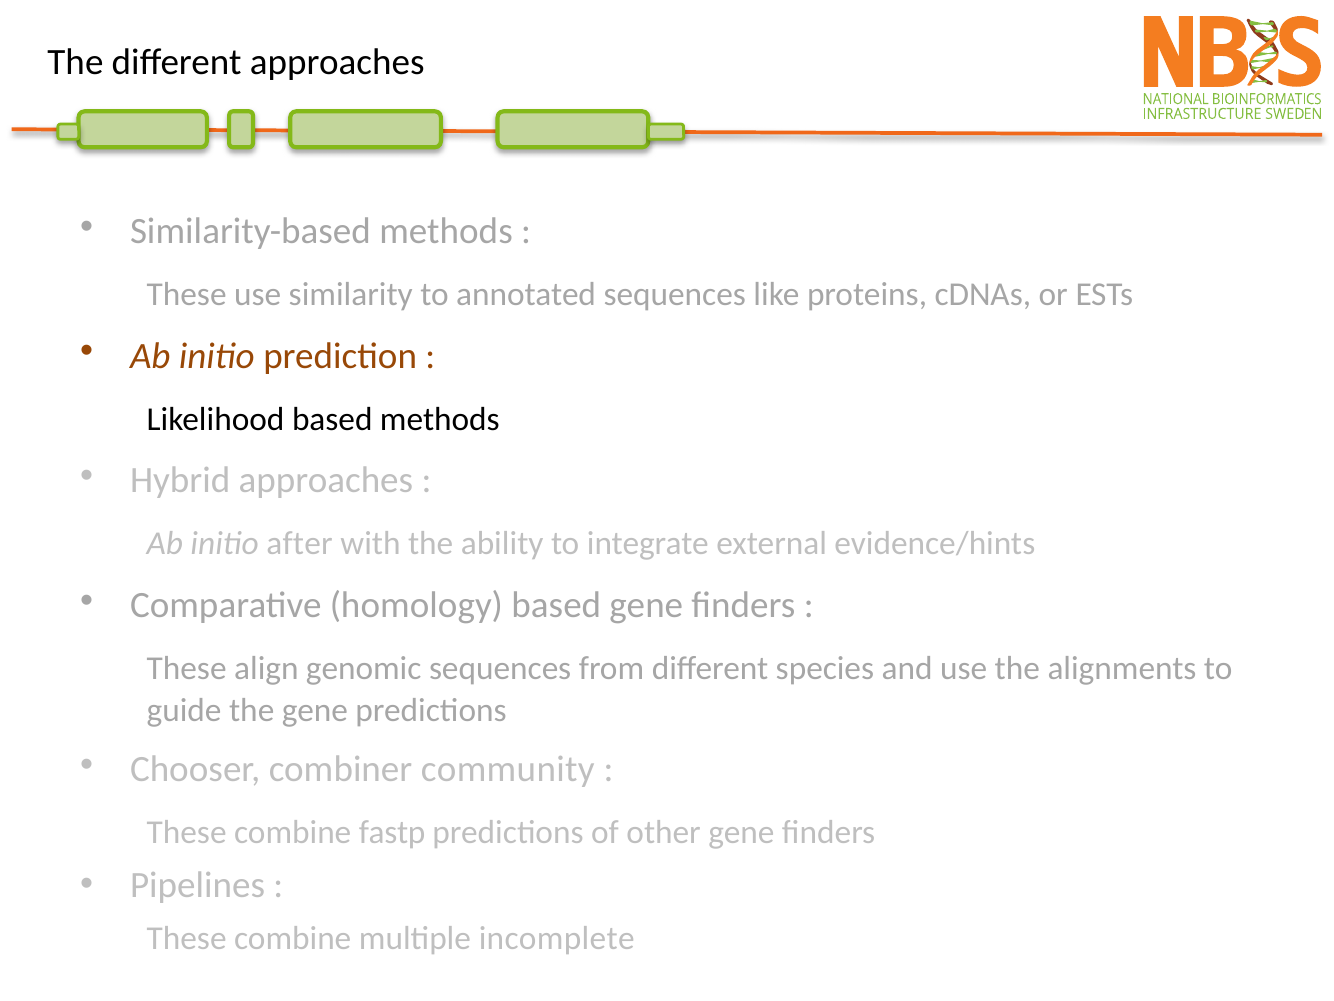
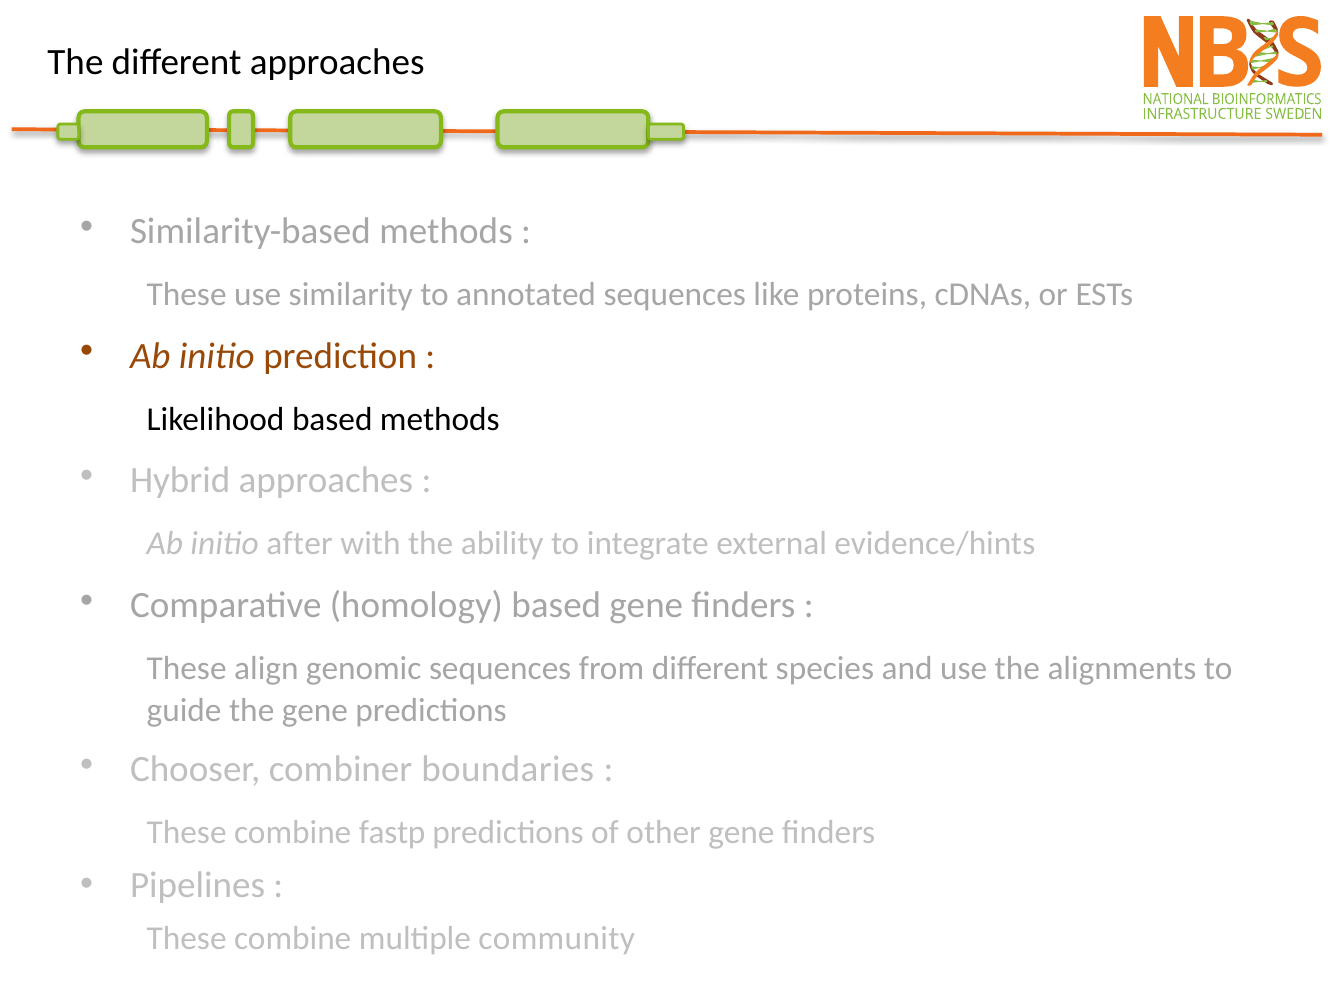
community: community -> boundaries (508, 769)
incomplete: incomplete -> community (557, 938)
